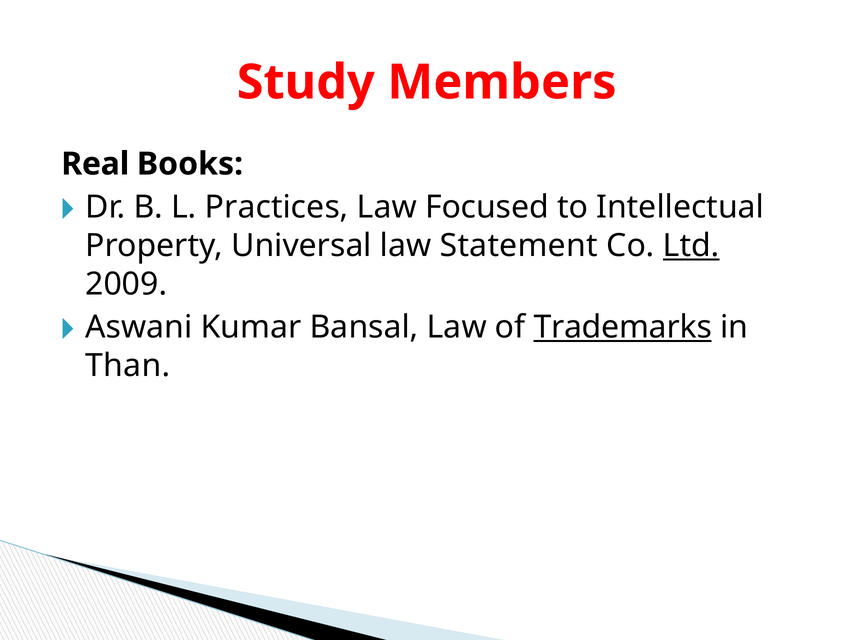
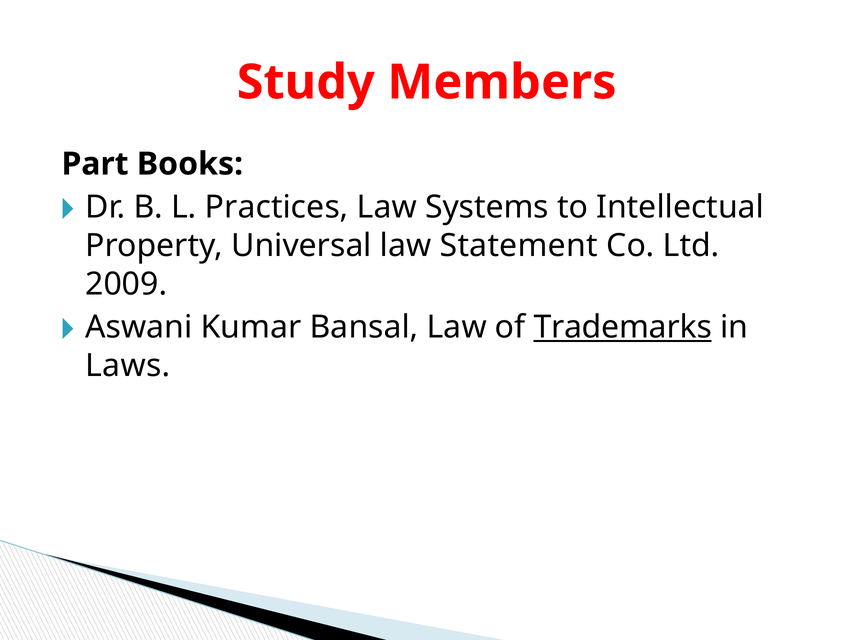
Real: Real -> Part (95, 164)
Focused: Focused -> Systems (487, 207)
Ltd underline: present -> none (691, 246)
Than: Than -> Laws (128, 366)
